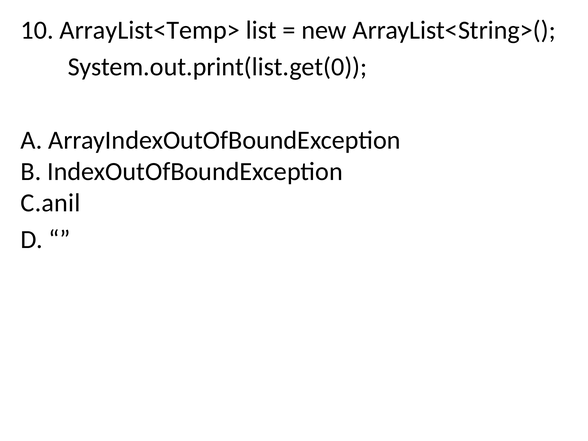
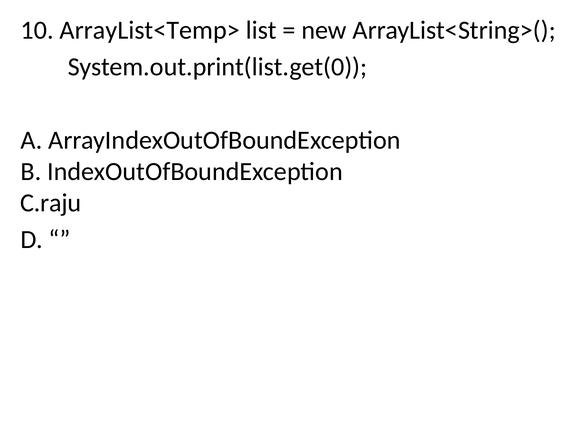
C.anil: C.anil -> C.raju (51, 203)
